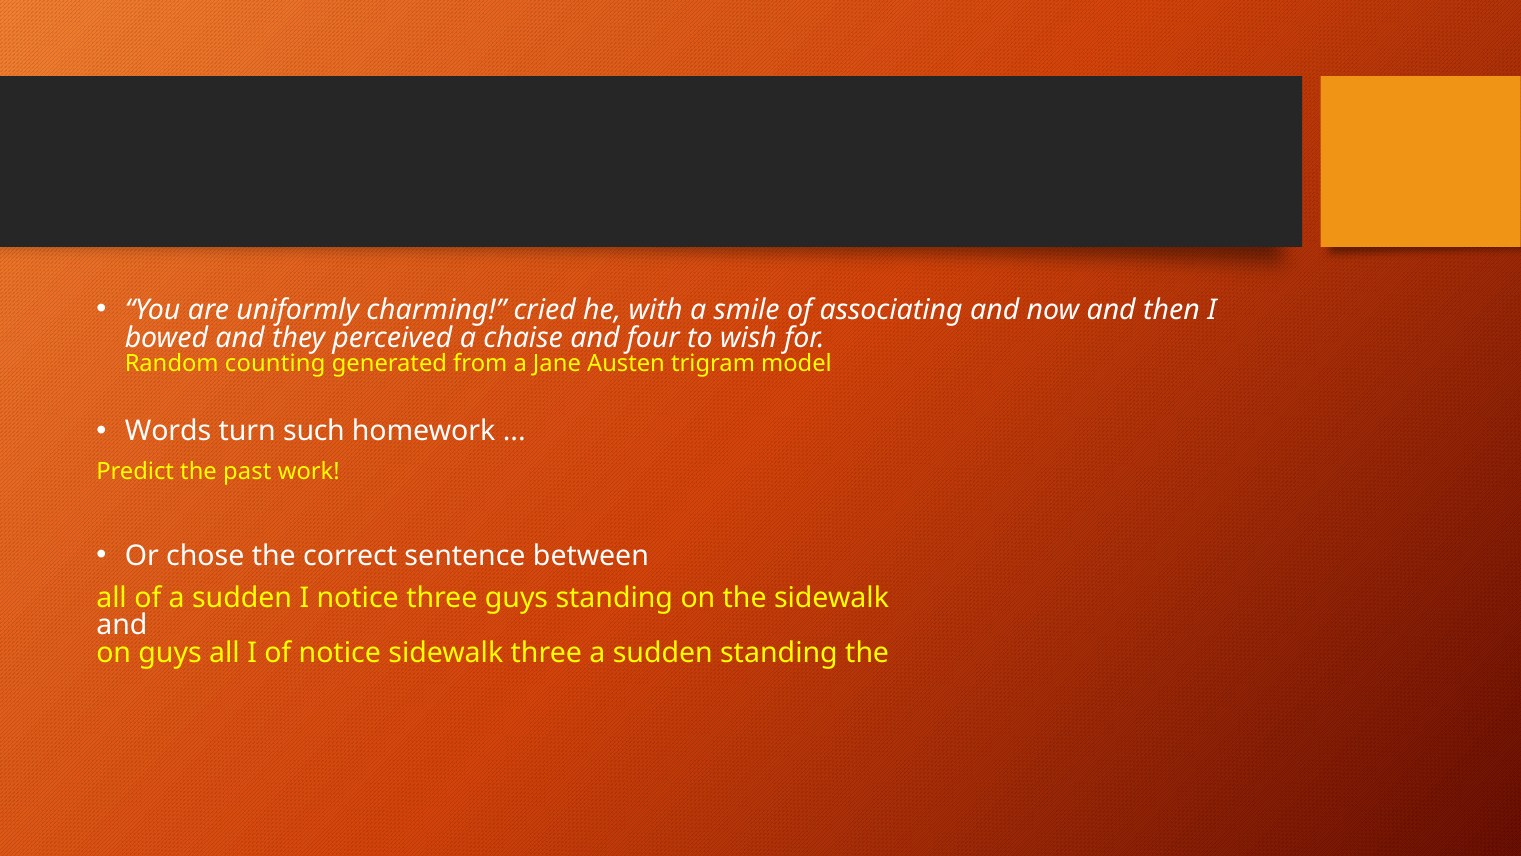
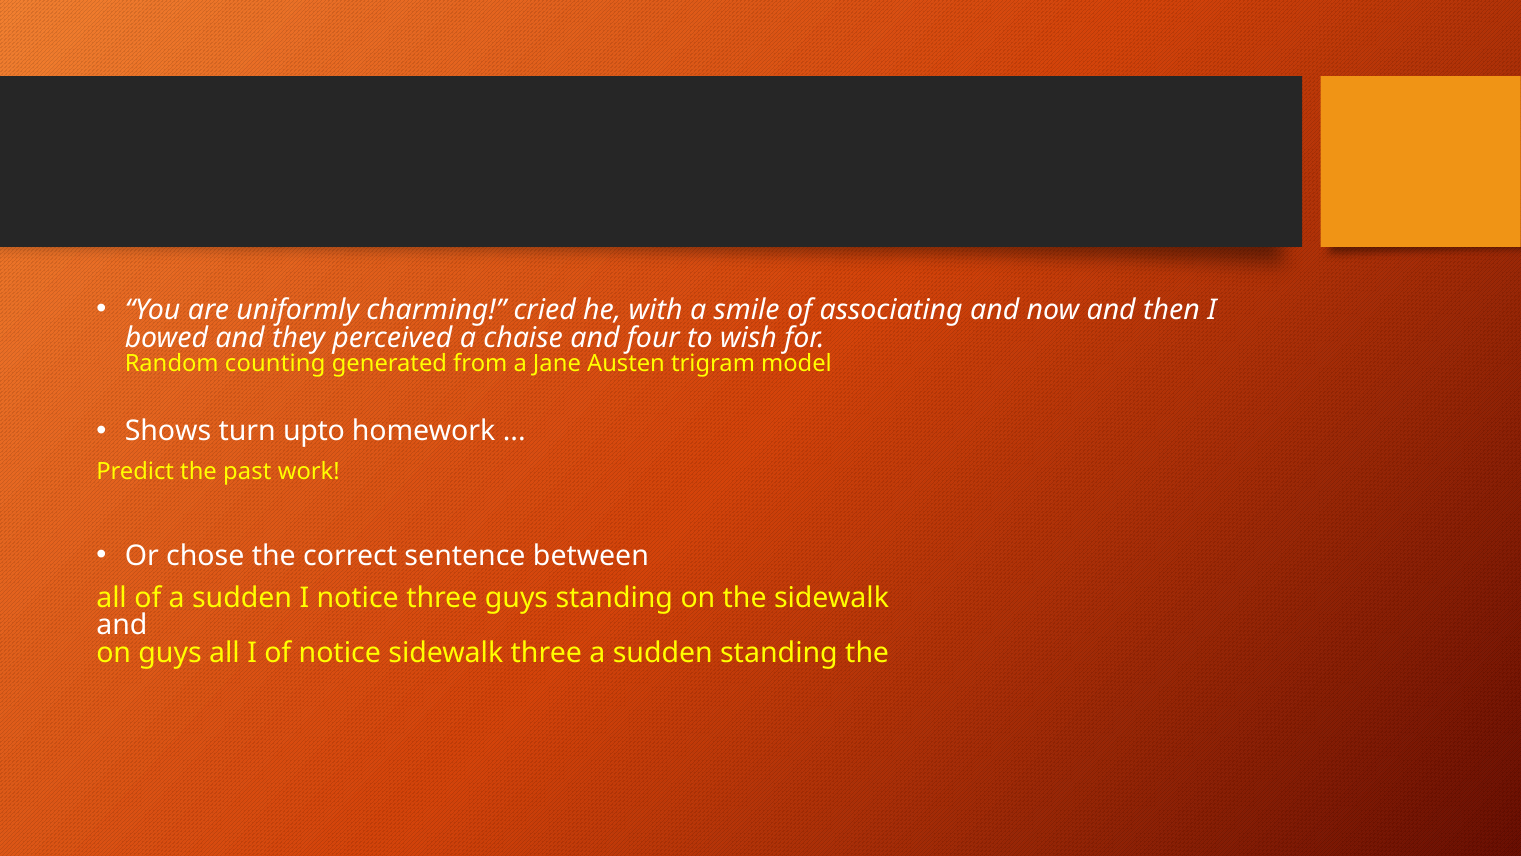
Words: Words -> Shows (168, 431)
such: such -> upto (314, 431)
